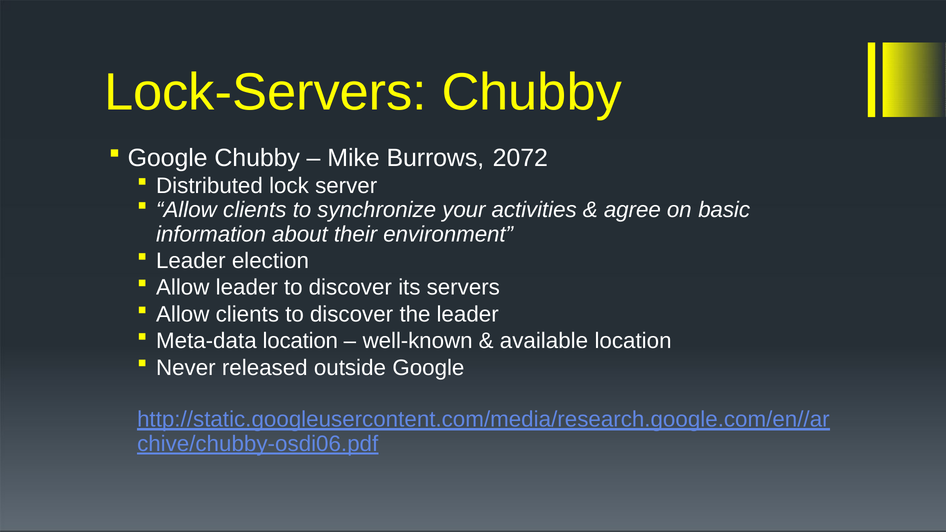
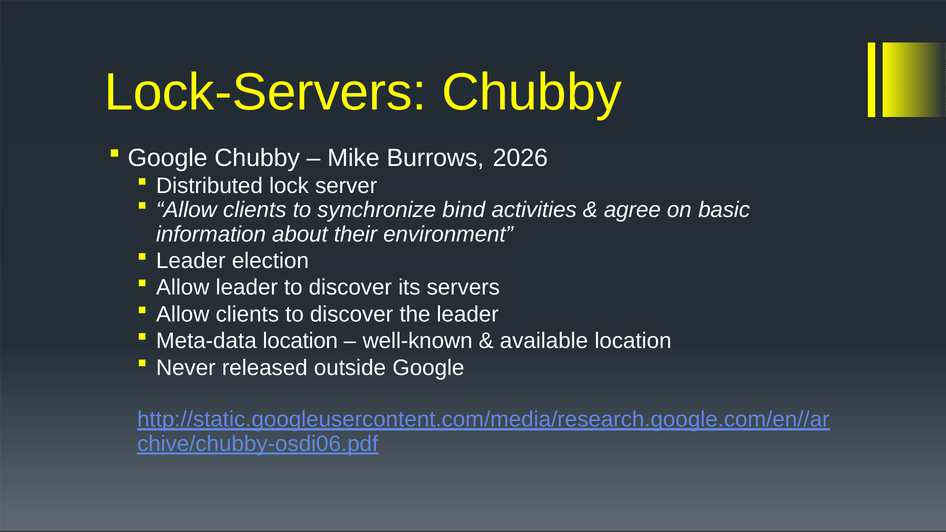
2072: 2072 -> 2026 (520, 158)
your: your -> bind (464, 210)
